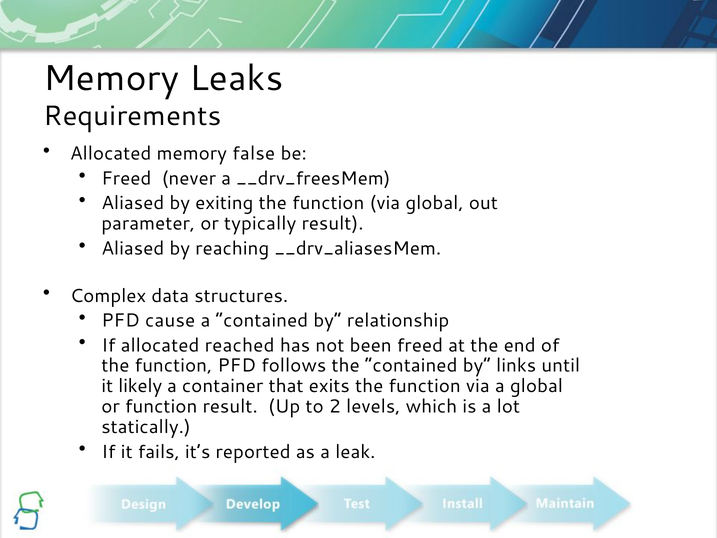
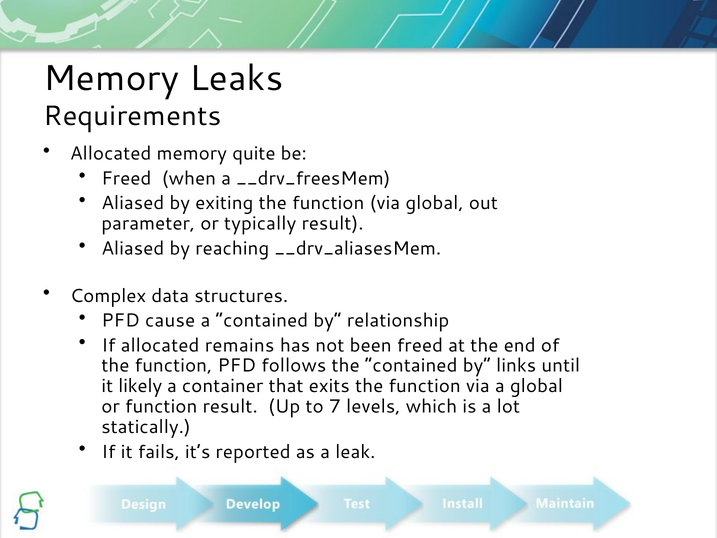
false: false -> quite (254, 154)
never: never -> when (189, 178)
reached: reached -> remains (240, 345)
2: 2 -> 7 (335, 406)
